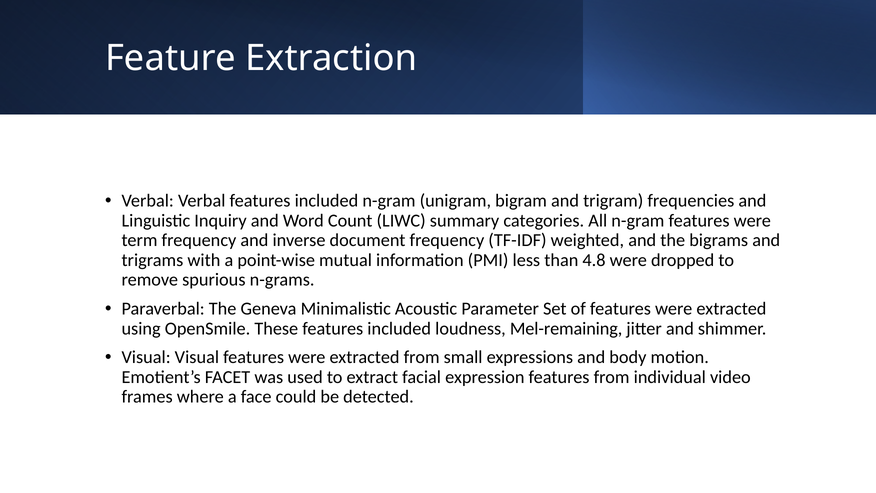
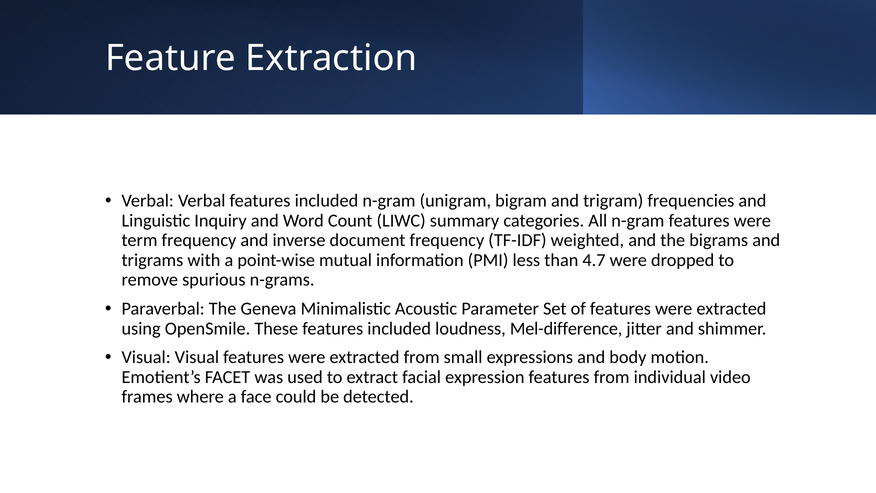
4.8: 4.8 -> 4.7 (594, 260)
Mel-remaining: Mel-remaining -> Mel-difference (566, 328)
